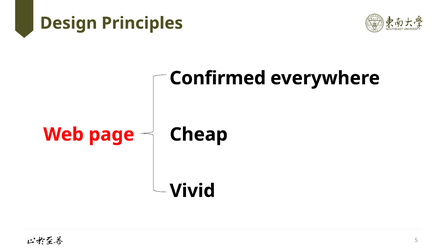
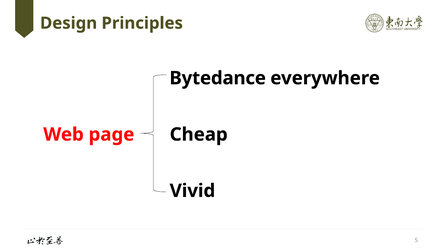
Confirmed: Confirmed -> Bytedance (218, 78)
